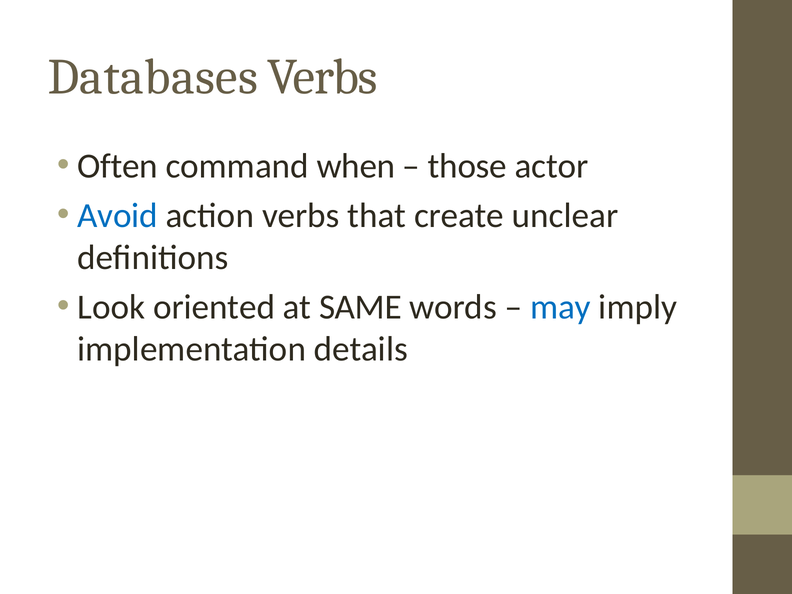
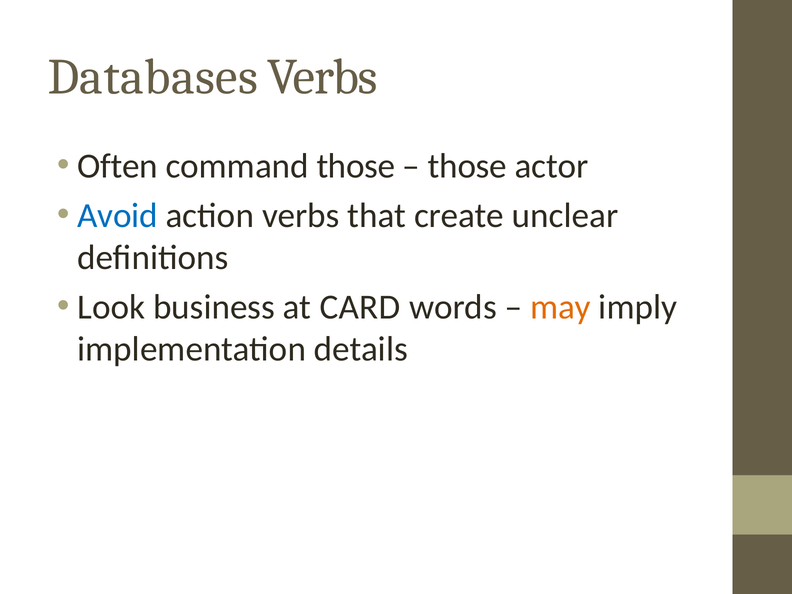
command when: when -> those (356, 166)
oriented: oriented -> business (214, 307)
SAME: SAME -> CARD (360, 307)
may colour: blue -> orange (561, 307)
